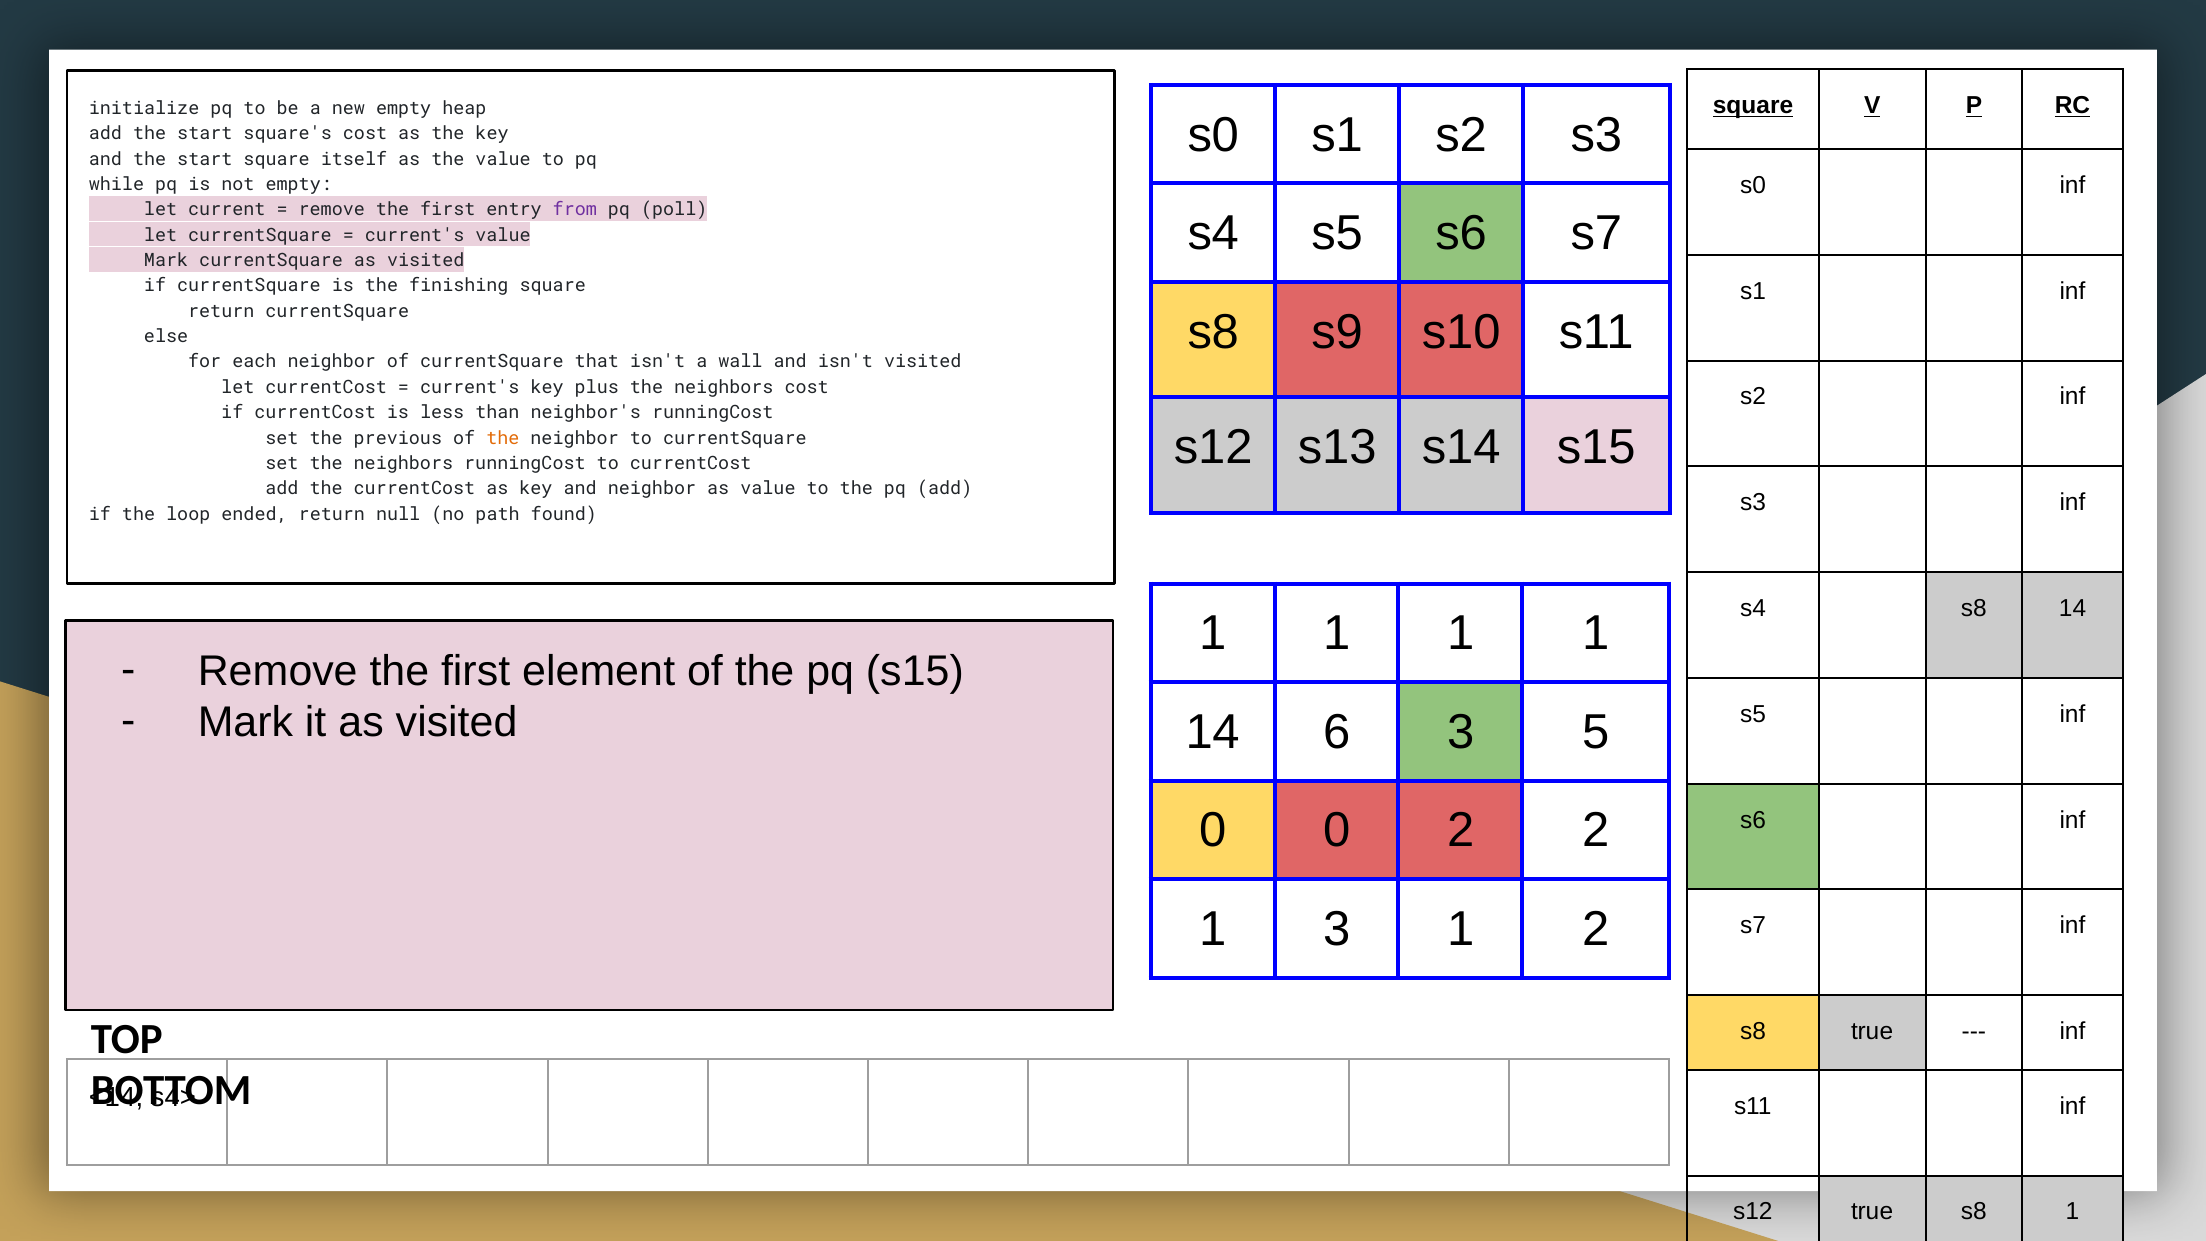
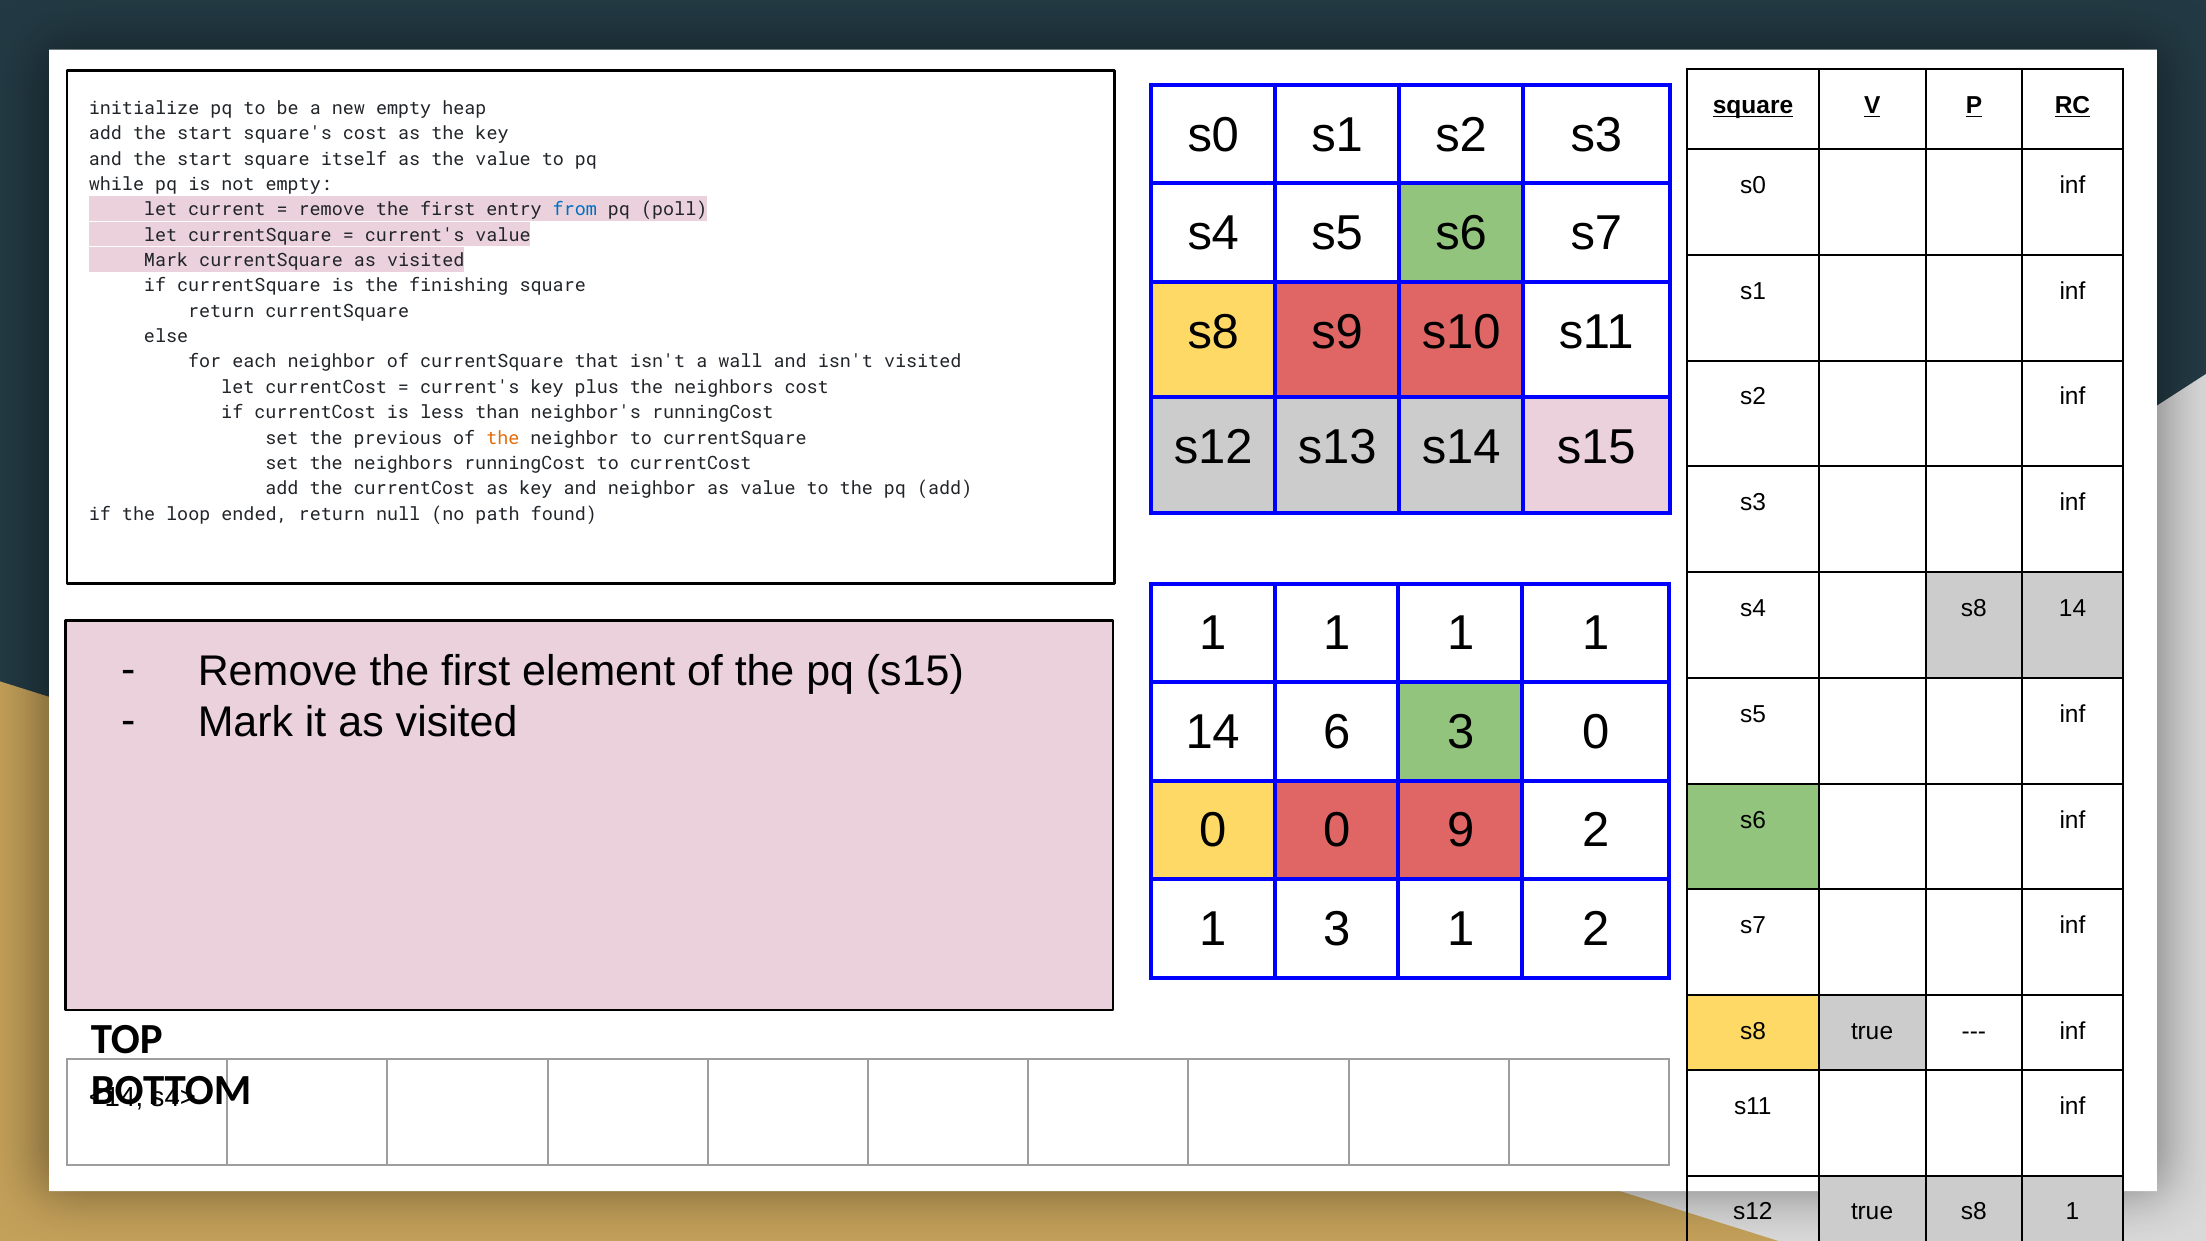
from colour: purple -> blue (575, 210)
3 5: 5 -> 0 (1596, 732)
0 2: 2 -> 9 (1461, 830)
